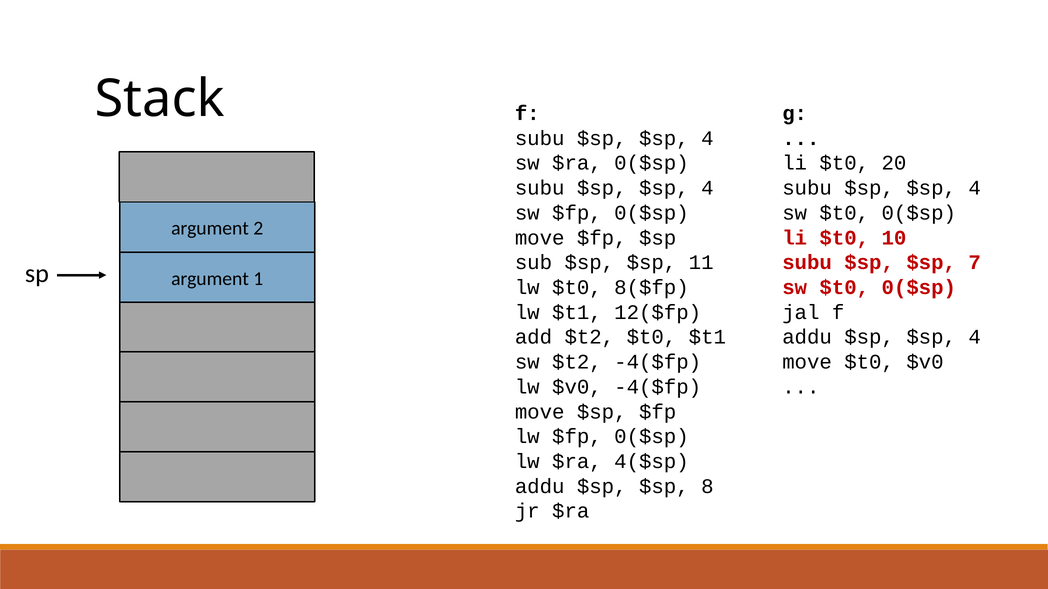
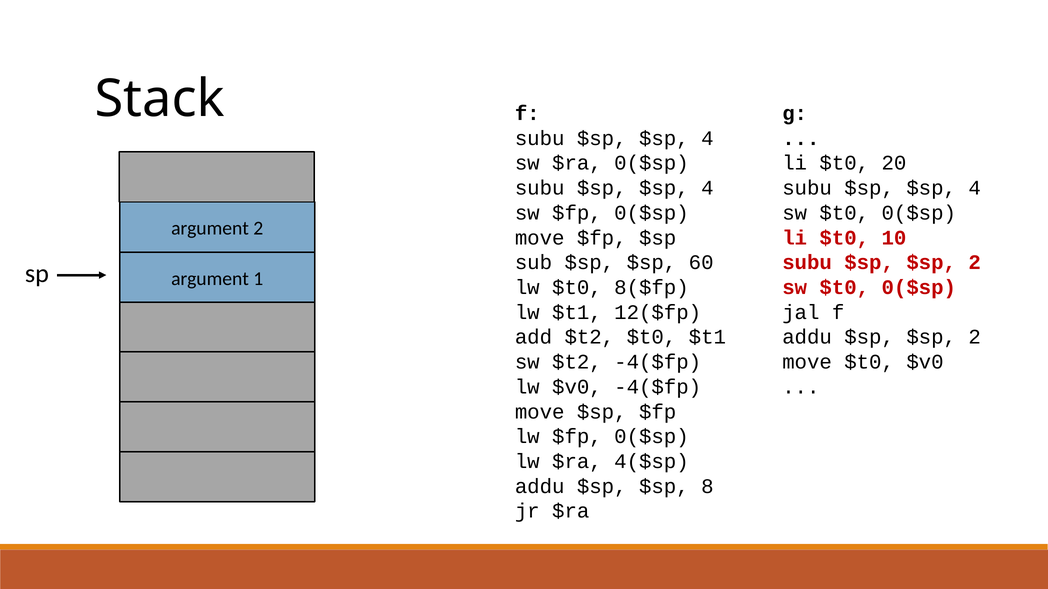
11: 11 -> 60 (701, 263)
subu $sp $sp 7: 7 -> 2 (975, 263)
addu $sp $sp 4: 4 -> 2 (975, 337)
